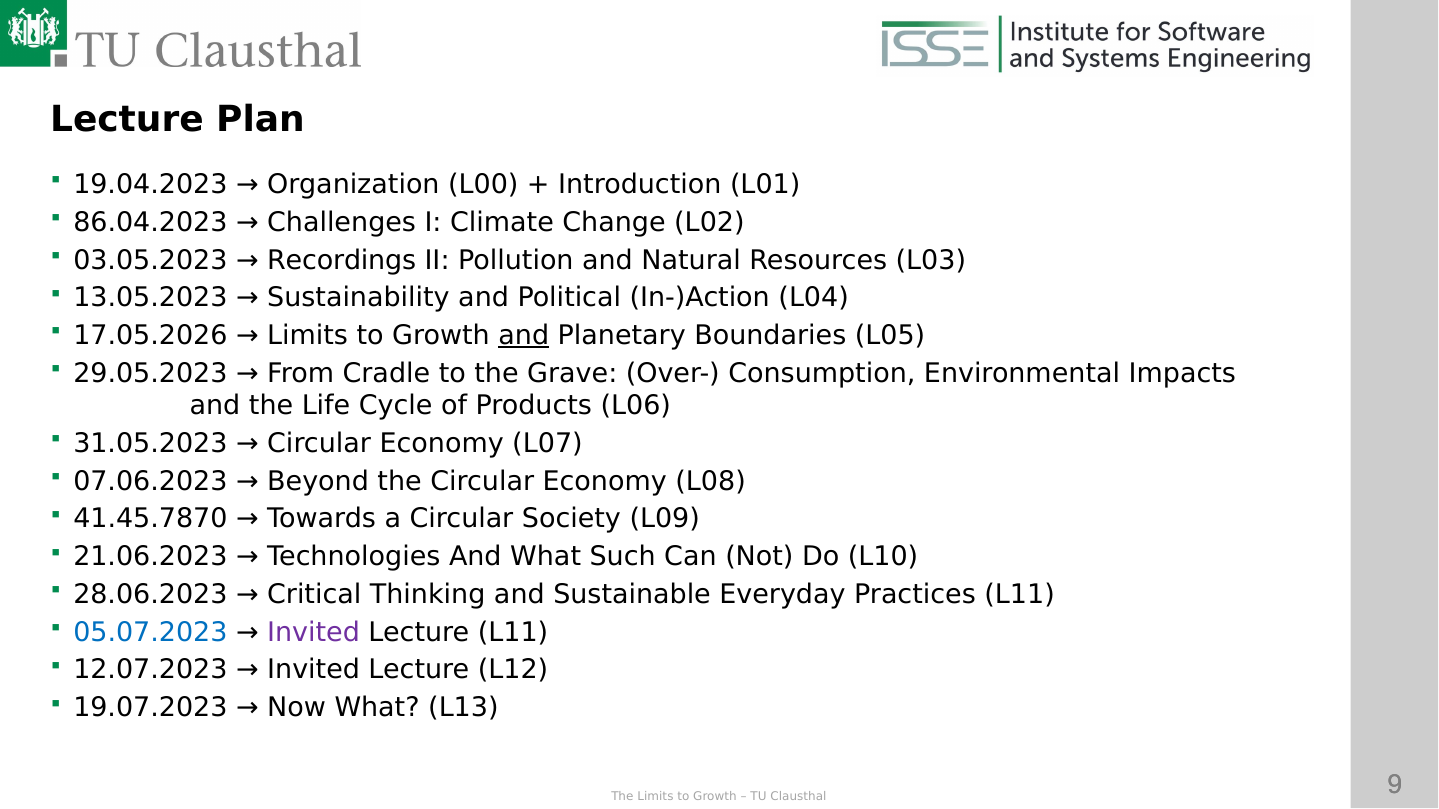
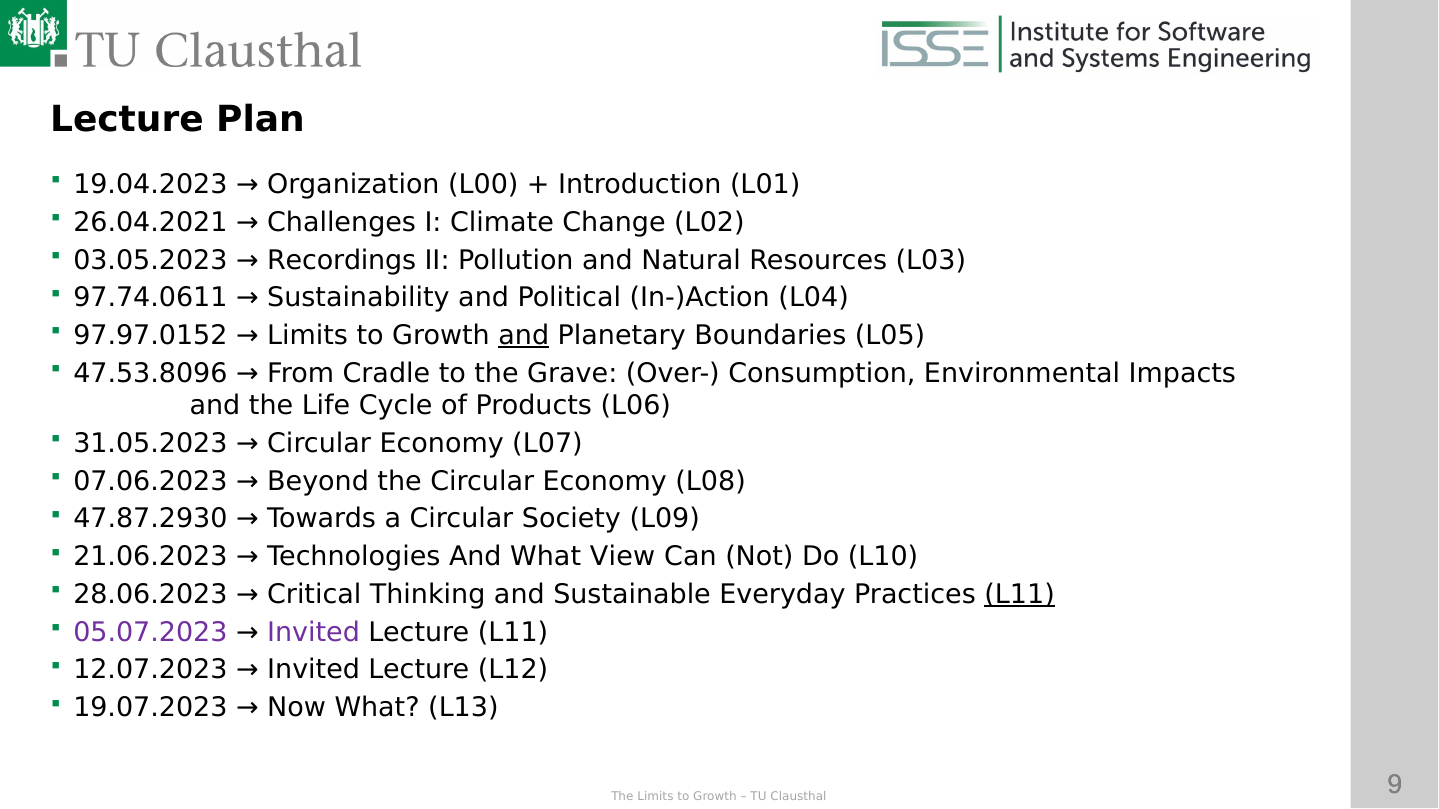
86.04.2023: 86.04.2023 -> 26.04.2021 (150, 223)
13.05.2023: 13.05.2023 -> 97.74.0611 (150, 298)
17.05.2026: 17.05.2026 -> 97.97.0152 (150, 336)
29.05.2023: 29.05.2023 -> 47.53.8096 (150, 374)
41.45.7870: 41.45.7870 -> 47.87.2930 (150, 519)
Such: Such -> View (622, 557)
L11 underline: none -> present (1020, 595)
05.07.2023 colour: blue -> purple (150, 633)
